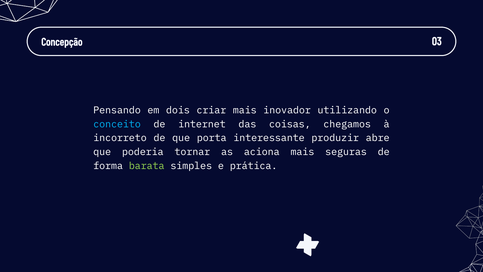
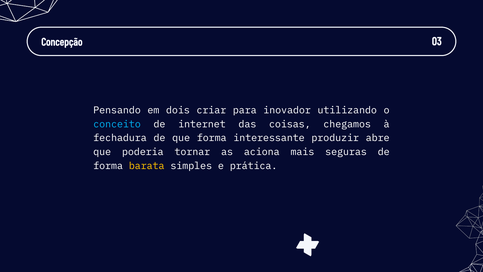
criar mais: mais -> para (245, 110)
incorreto: incorreto -> fechadura (120, 138)
que porta: porta -> forma (212, 138)
barata colour: light green -> yellow (147, 166)
